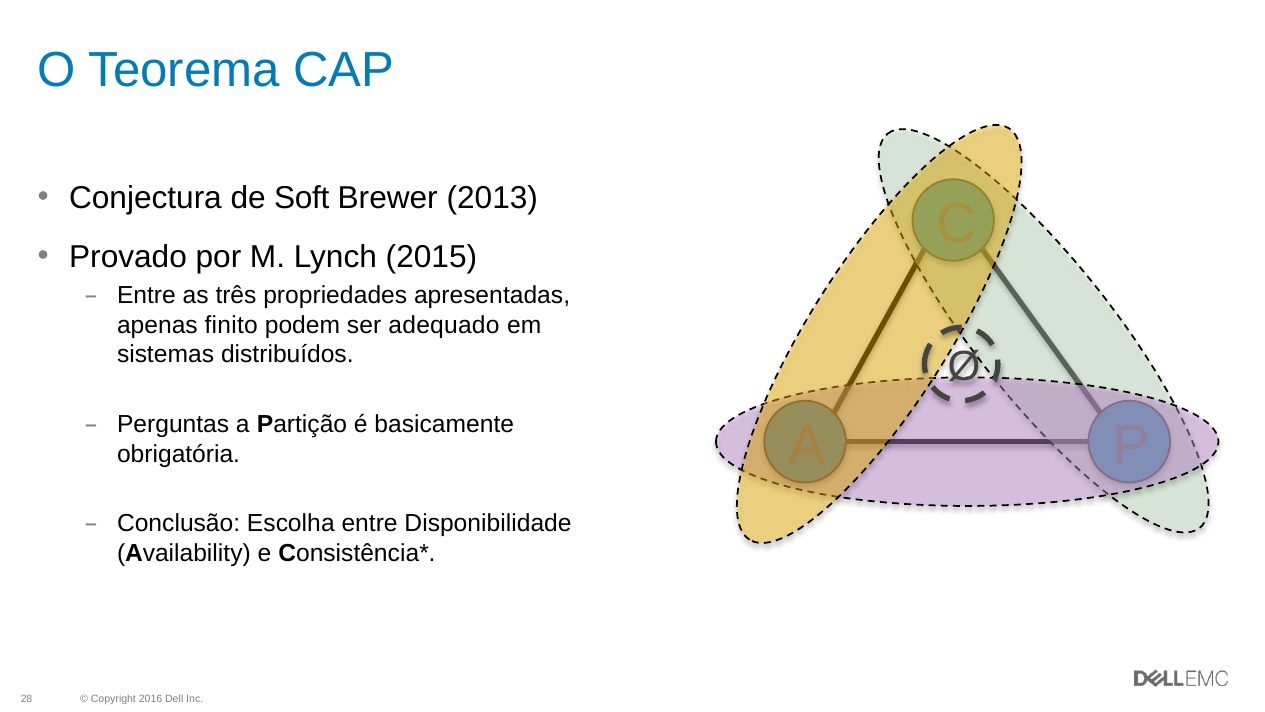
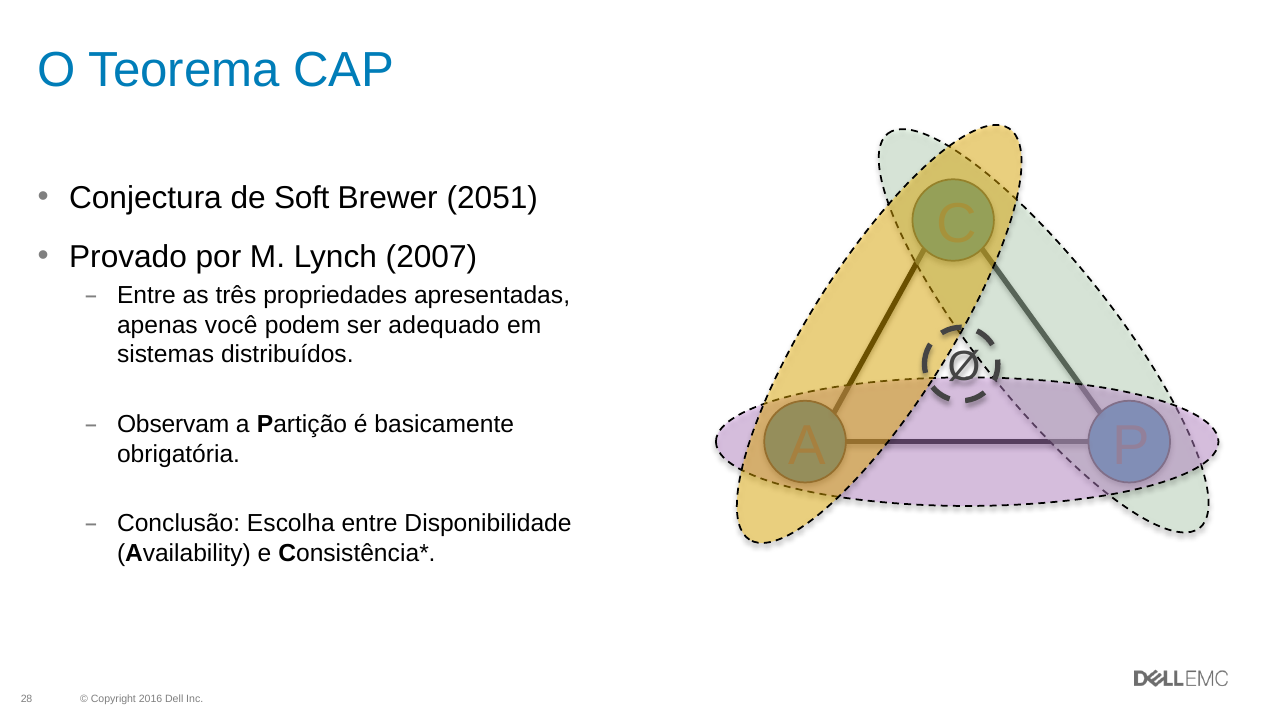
2013: 2013 -> 2051 (492, 198)
2015: 2015 -> 2007 (431, 257)
finito: finito -> você (231, 325)
Perguntas: Perguntas -> Observam (173, 424)
